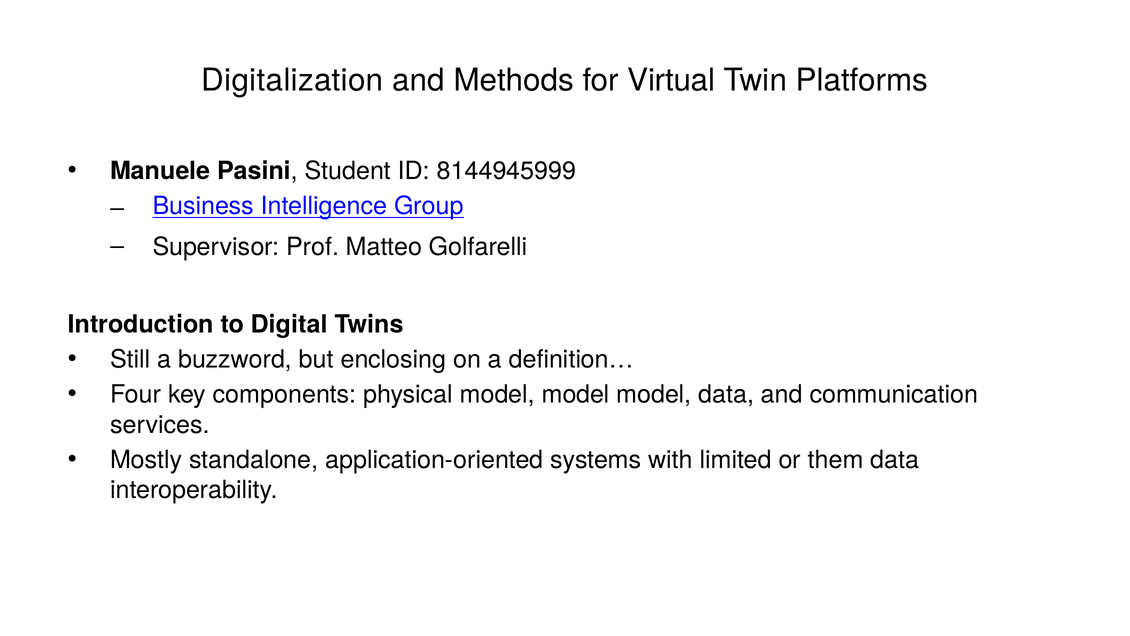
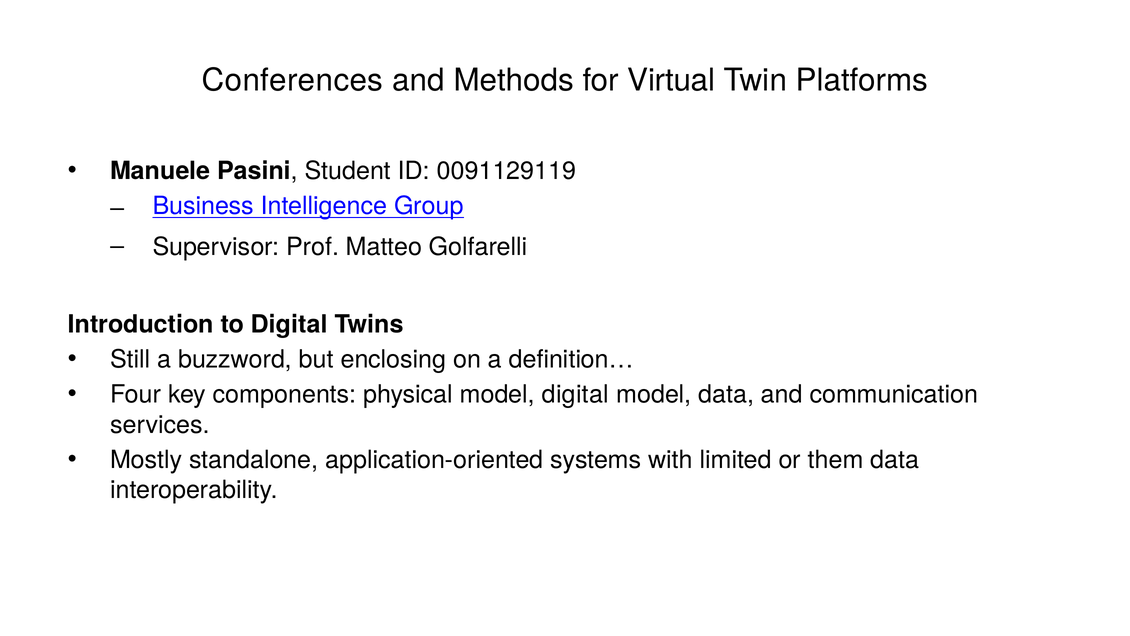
Digitalization: Digitalization -> Conferences (292, 81)
8144945999: 8144945999 -> 0091129119 (506, 171)
physical model model: model -> digital (575, 394)
